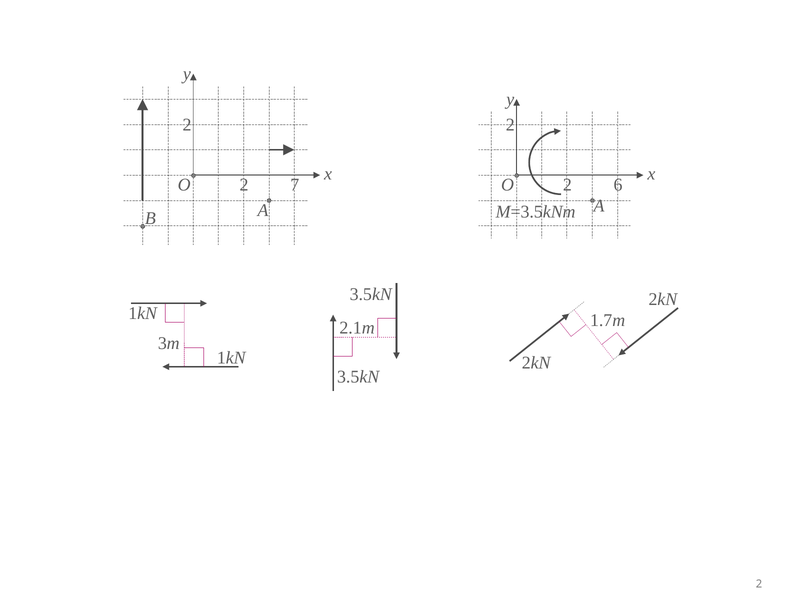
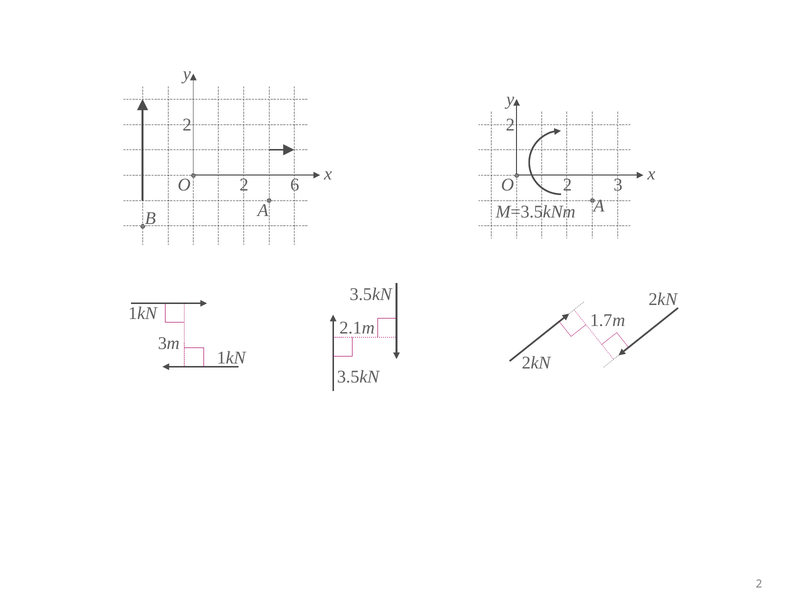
7: 7 -> 6 (295, 185)
6: 6 -> 3 (618, 185)
